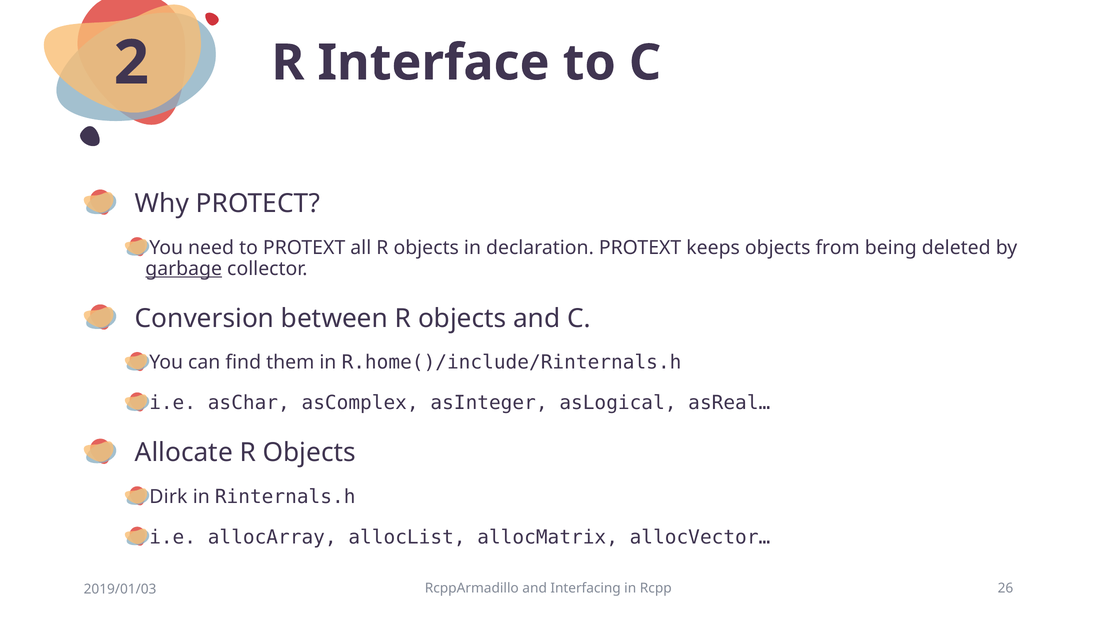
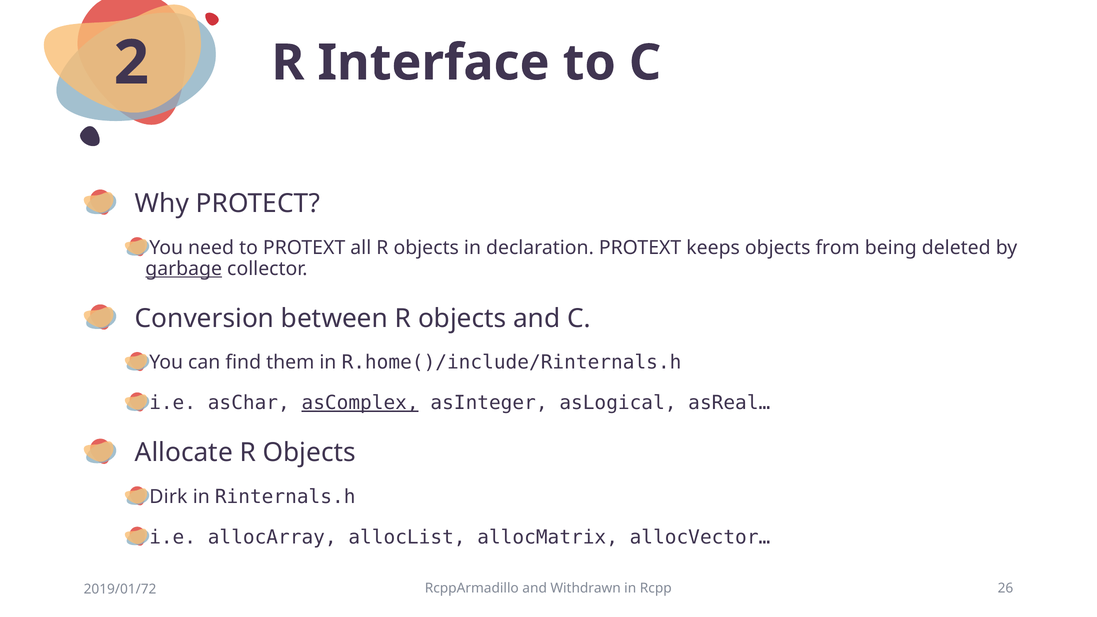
asComplex underline: none -> present (360, 403)
Interfacing: Interfacing -> Withdrawn (586, 588)
2019/01/03: 2019/01/03 -> 2019/01/72 (120, 589)
